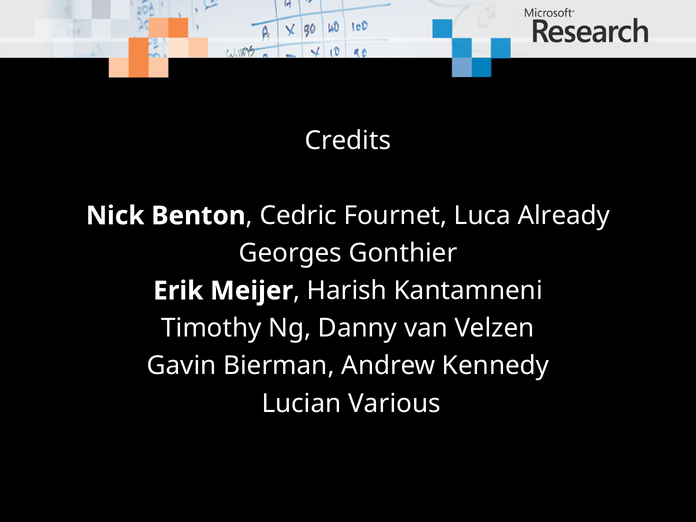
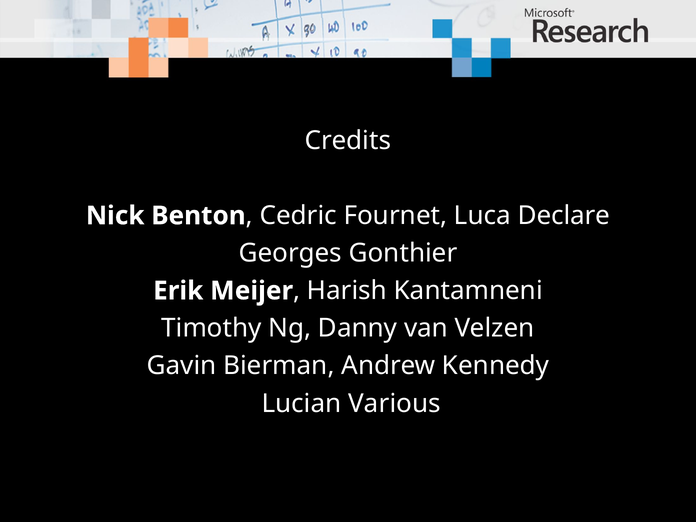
Already: Already -> Declare (564, 216)
